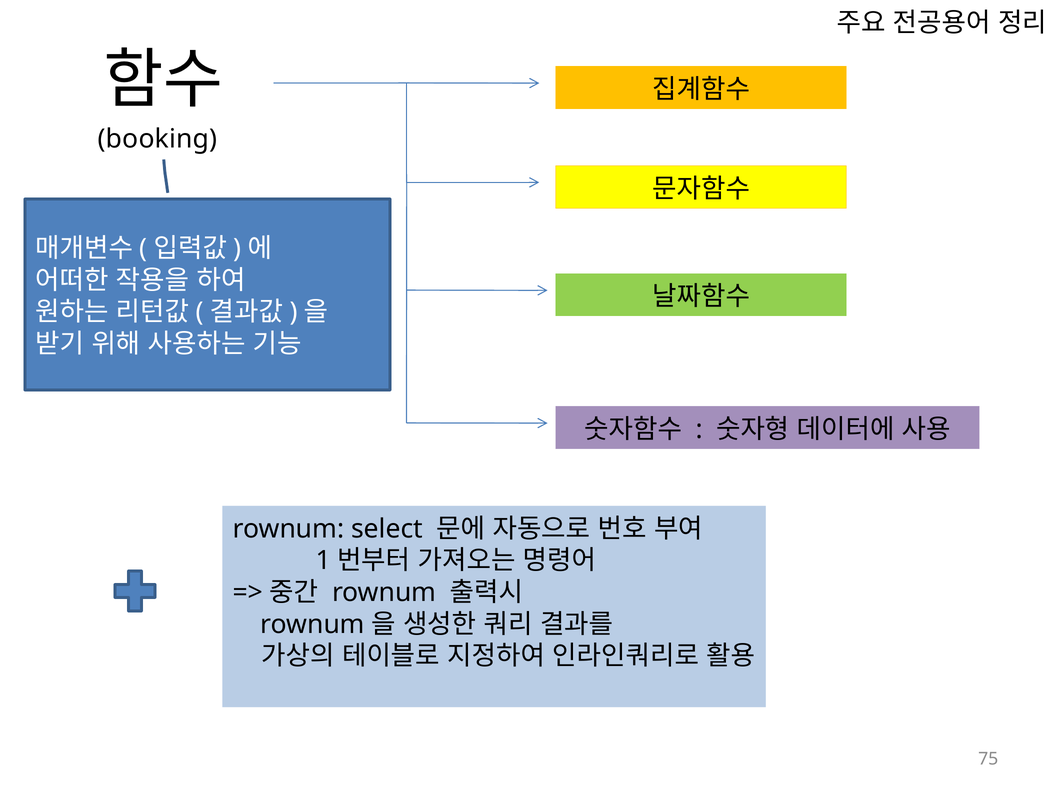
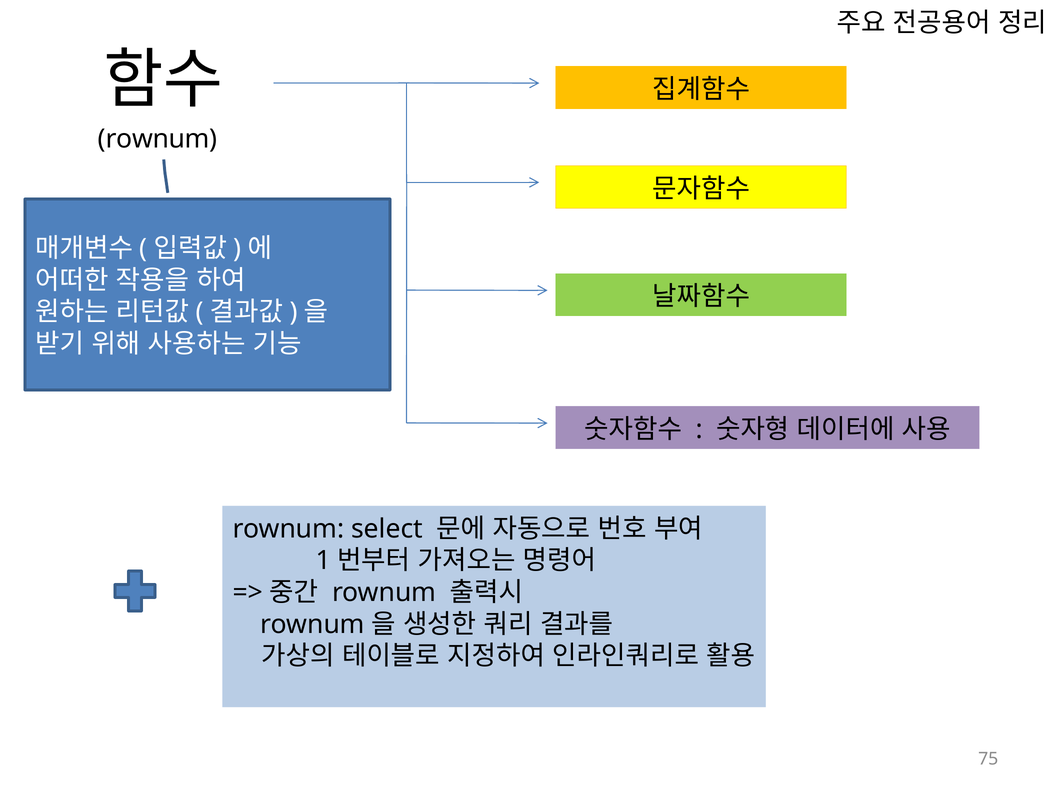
booking: booking -> rownum (158, 139)
